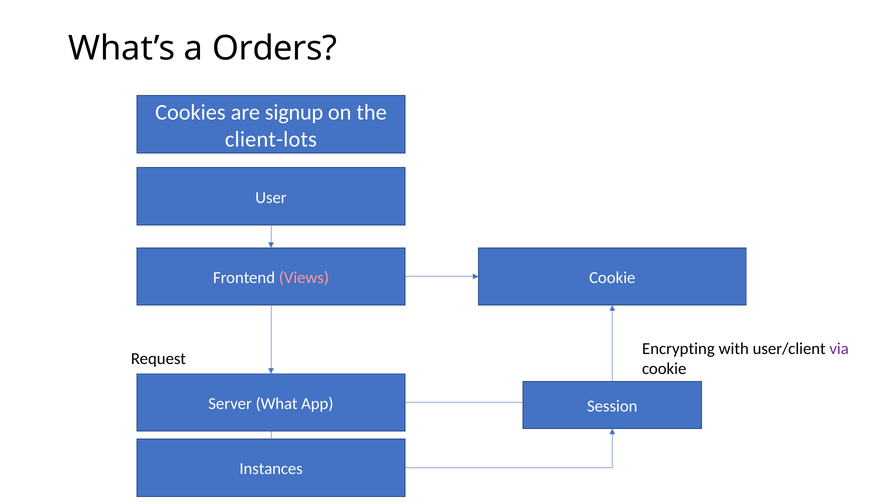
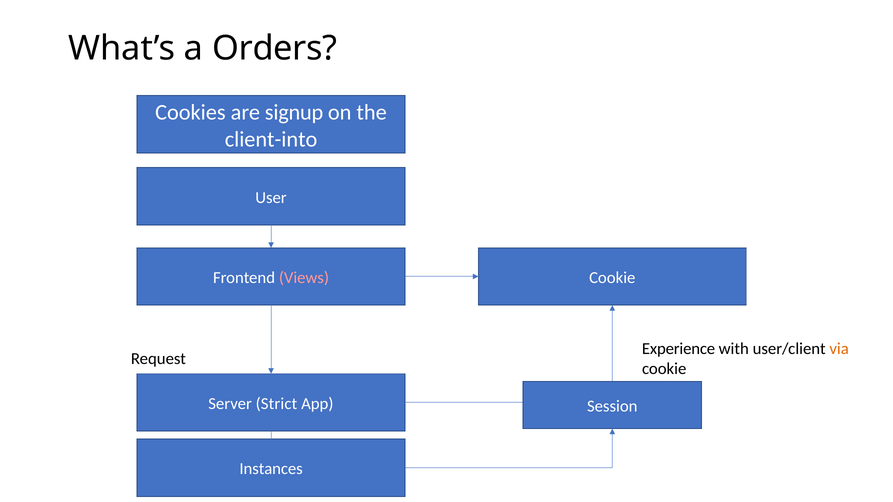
client-lots: client-lots -> client-into (271, 139)
Encrypting: Encrypting -> Experience (679, 349)
via colour: purple -> orange (839, 349)
What: What -> Strict (276, 404)
